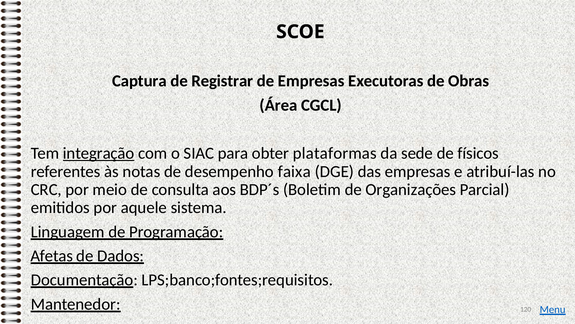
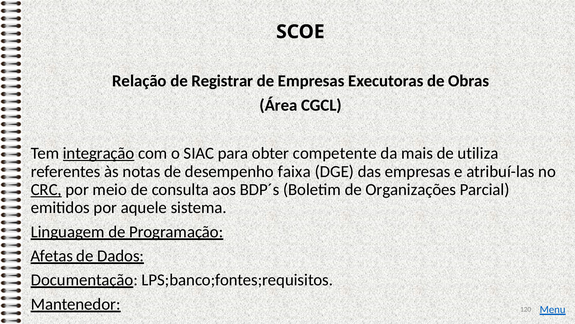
Captura: Captura -> Relação (139, 81)
plataformas: plataformas -> competente (335, 153)
sede: sede -> mais (417, 153)
físicos: físicos -> utiliza (478, 153)
CRC underline: none -> present (46, 189)
